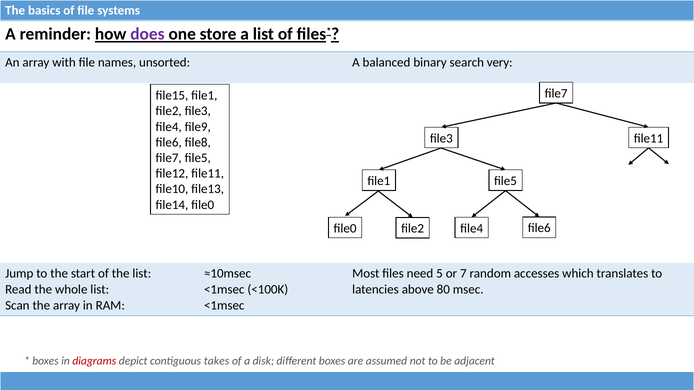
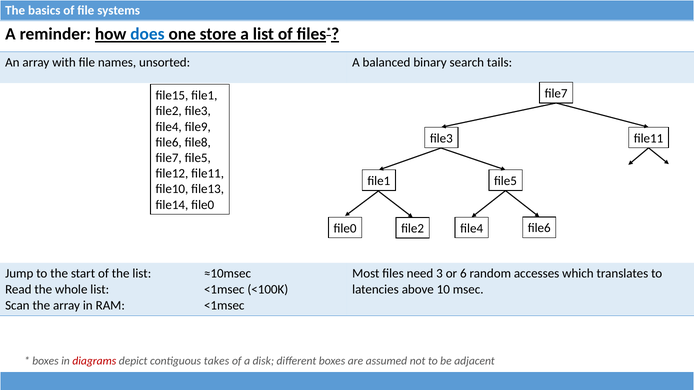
does colour: purple -> blue (147, 34)
very: very -> tails (500, 63)
5: 5 -> 3 (440, 274)
7: 7 -> 6 (463, 274)
80: 80 -> 10 (443, 290)
